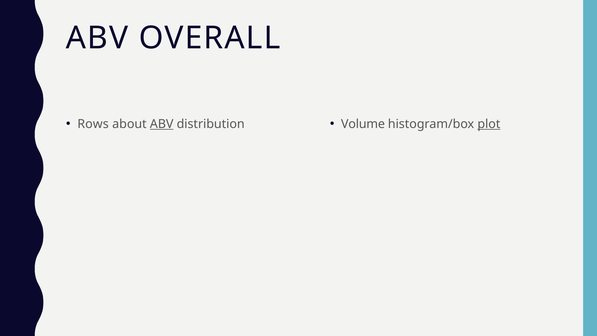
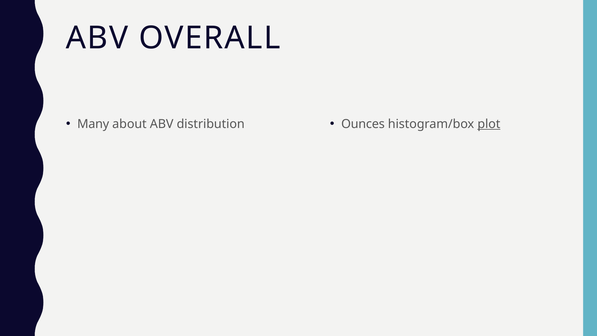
Rows: Rows -> Many (93, 124)
ABV underline: present -> none (162, 124)
Volume: Volume -> Ounces (363, 124)
